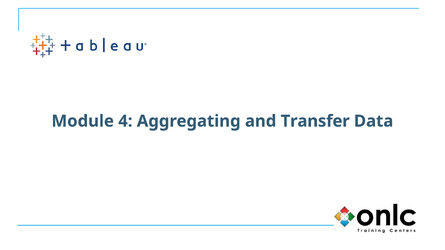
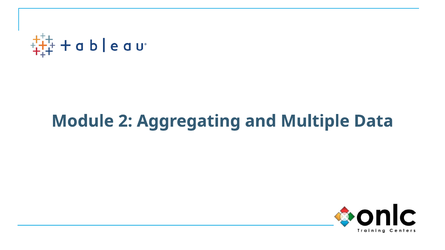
4: 4 -> 2 (125, 121)
Transfer: Transfer -> Multiple (315, 121)
